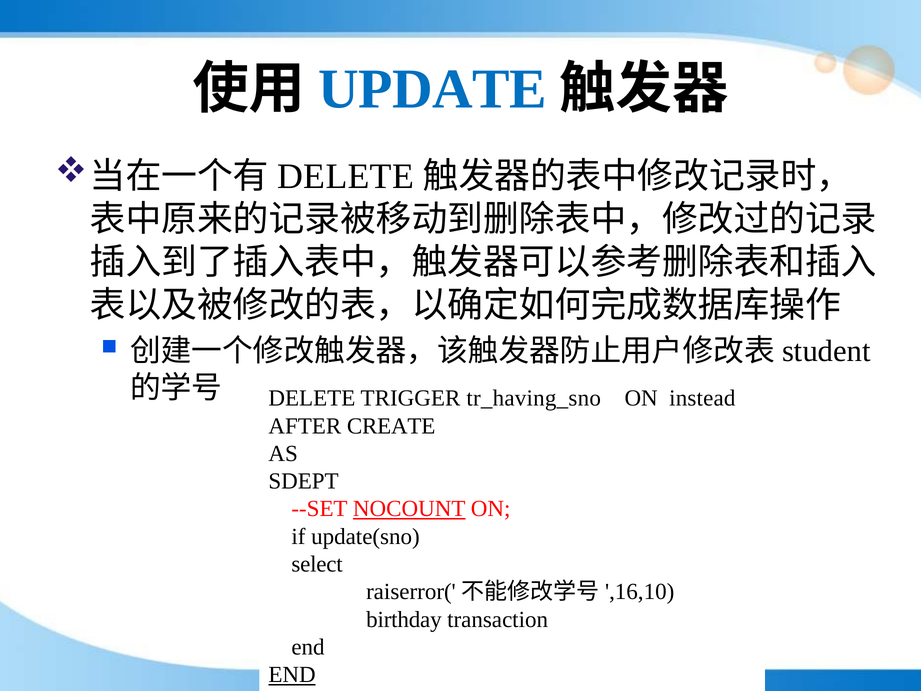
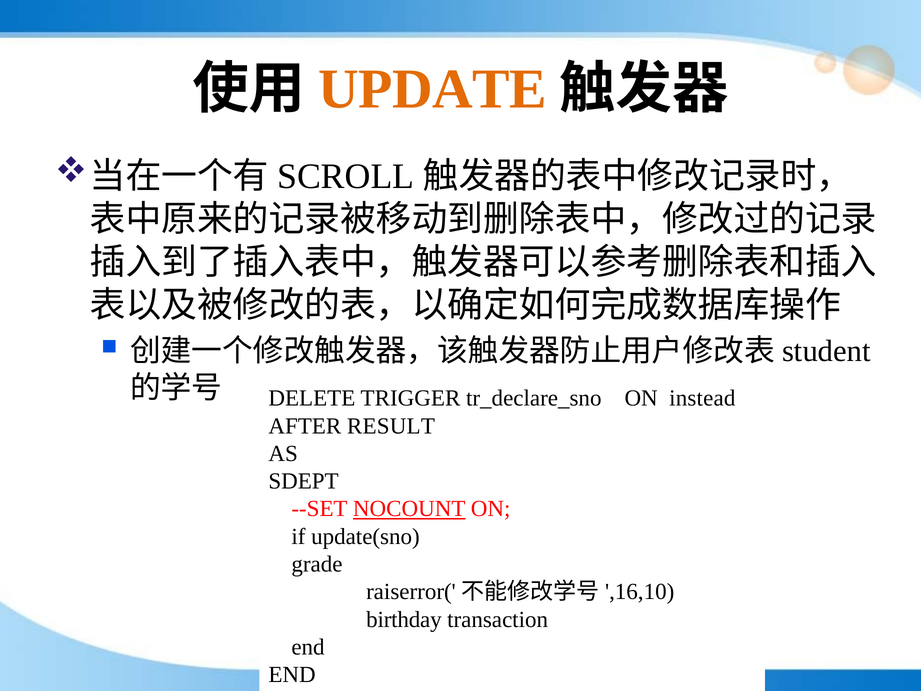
UPDATE colour: blue -> orange (432, 89)
DELETE: DELETE -> SCROLL (346, 176)
tr_having_sno: tr_having_sno -> tr_declare_sno (534, 398)
CREATE: CREATE -> RESULT (391, 426)
select: select -> grade (317, 564)
END underline: present -> none (292, 674)
